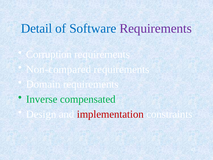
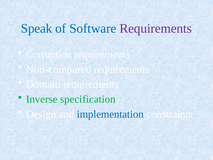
Detail: Detail -> Speak (37, 28)
compensated: compensated -> specification (88, 99)
implementation colour: red -> blue (110, 114)
